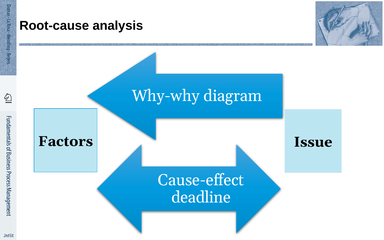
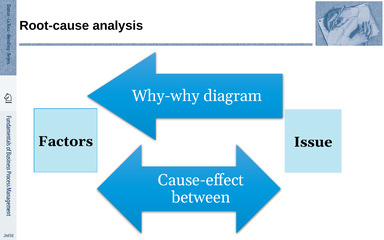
deadline: deadline -> between (201, 197)
